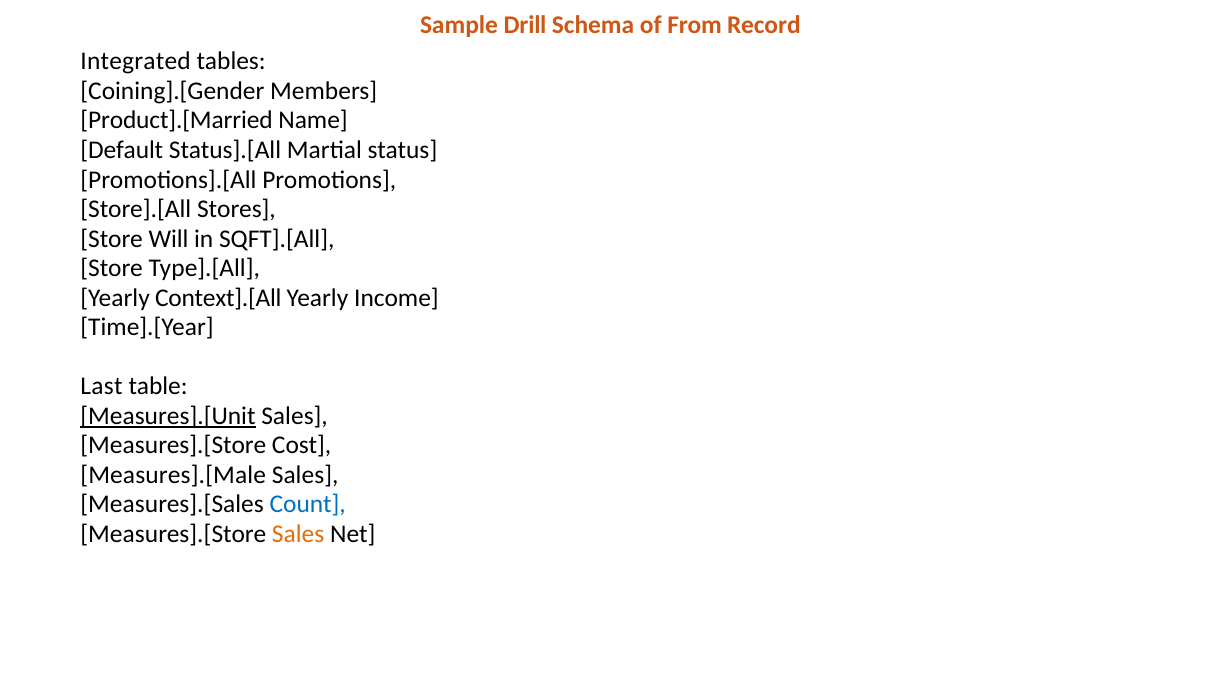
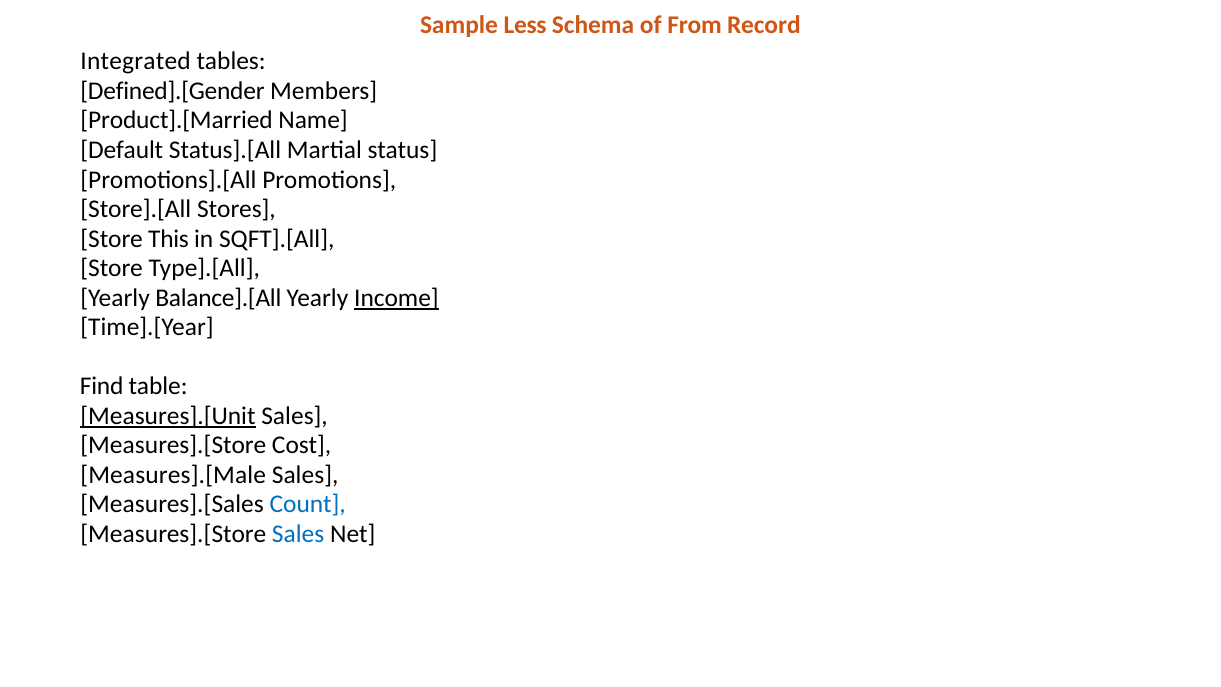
Drill: Drill -> Less (525, 25)
Coining].[Gender: Coining].[Gender -> Defined].[Gender (173, 91)
Will: Will -> This (169, 239)
Context].[All: Context].[All -> Balance].[All (218, 298)
Income underline: none -> present (396, 298)
Last: Last -> Find (102, 386)
Sales colour: orange -> blue (298, 534)
